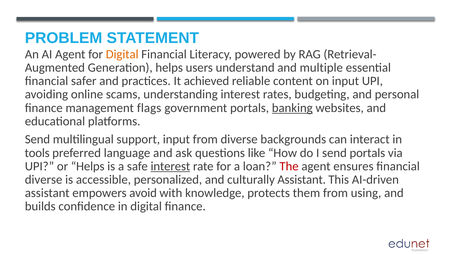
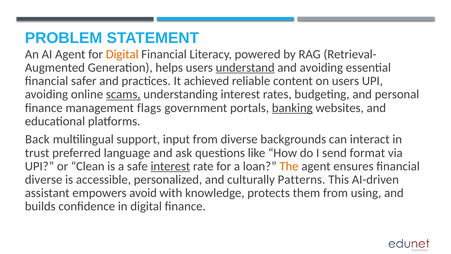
understand underline: none -> present (245, 68)
and multiple: multiple -> avoiding (321, 68)
on input: input -> users (345, 81)
scams underline: none -> present (123, 94)
Send: Send -> Back (37, 139)
tools: tools -> trust (37, 153)
send portals: portals -> format (367, 153)
or Helps: Helps -> Clean (88, 166)
The colour: red -> orange (289, 166)
culturally Assistant: Assistant -> Patterns (302, 179)
